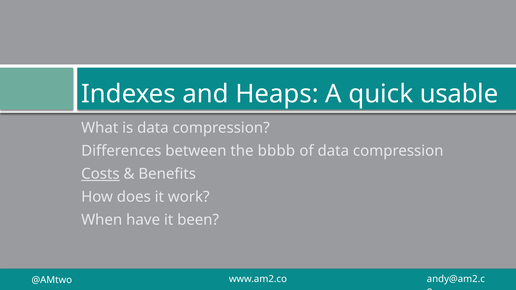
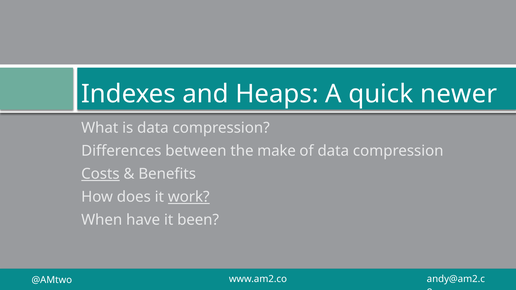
usable: usable -> newer (459, 94)
bbbb: bbbb -> make (277, 151)
work underline: none -> present (189, 197)
